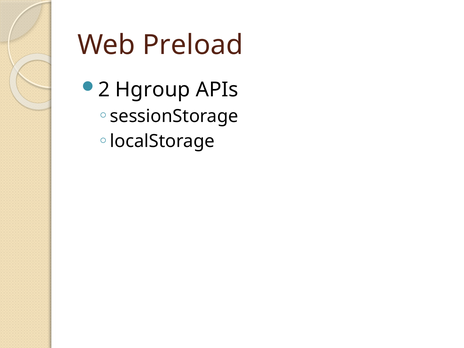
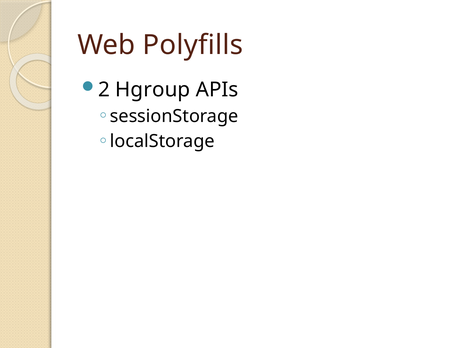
Preload: Preload -> Polyfills (193, 45)
